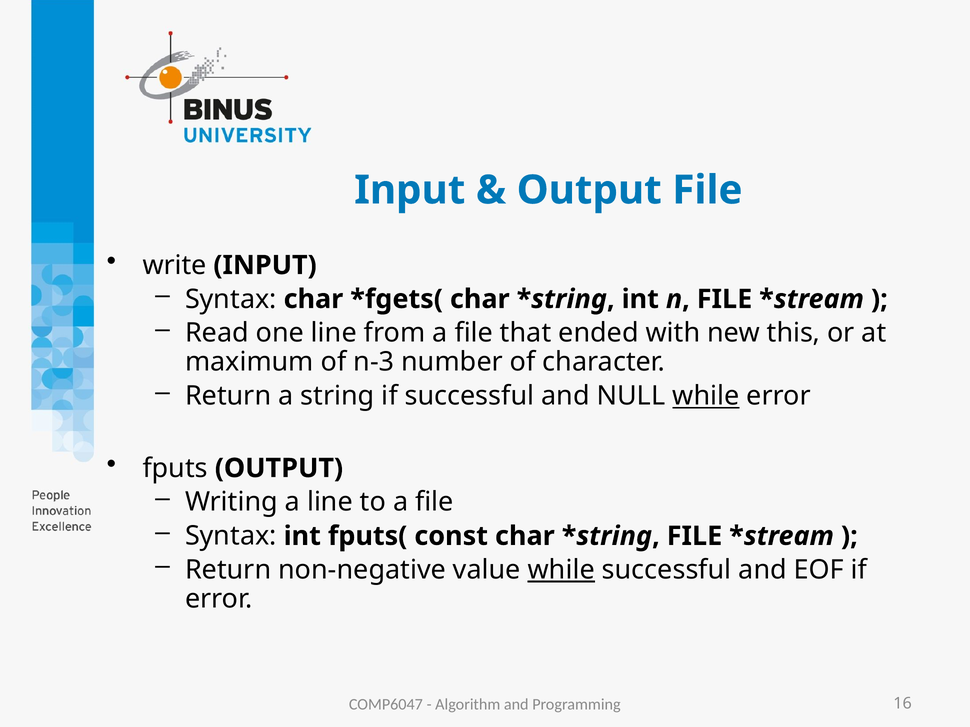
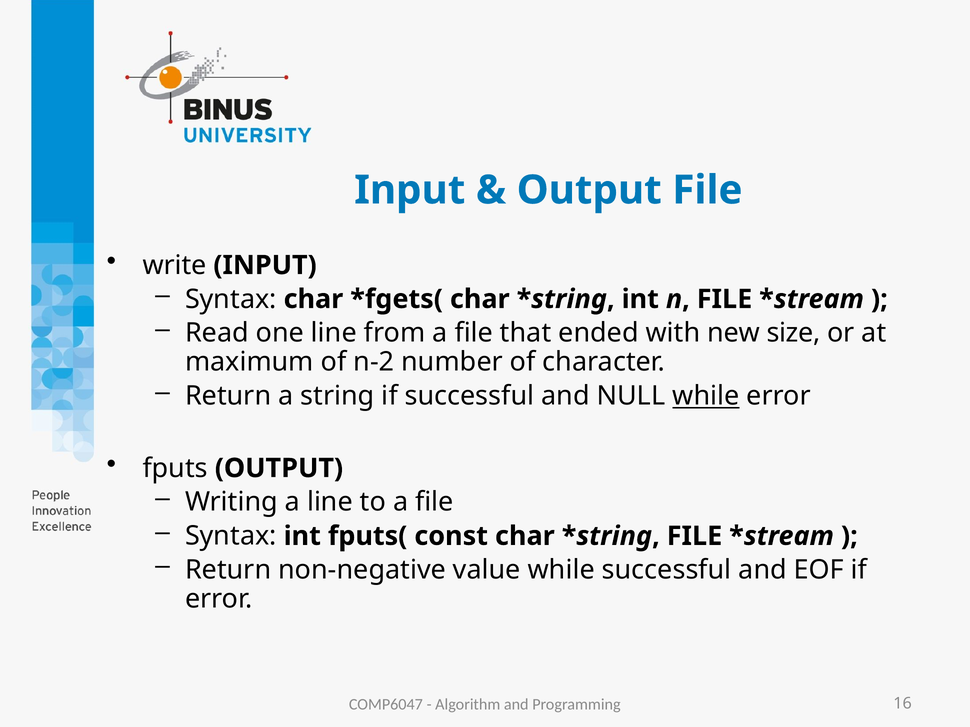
this: this -> size (794, 333)
n-3: n-3 -> n-2 (374, 362)
while underline: present -> none (561, 570)
